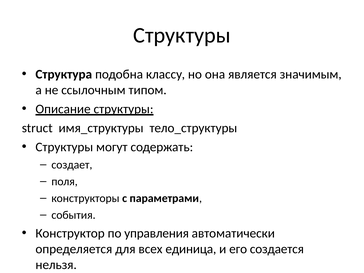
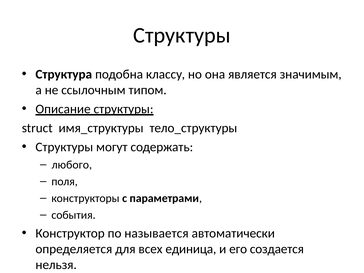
создает: создает -> любого (72, 165)
управления: управления -> называется (156, 233)
